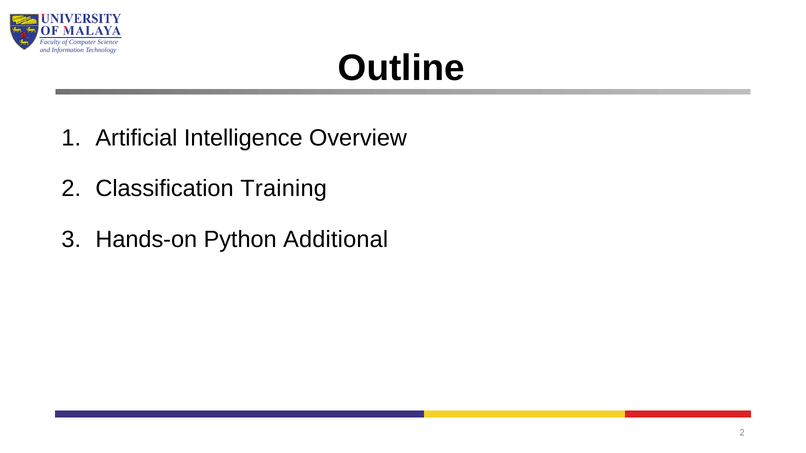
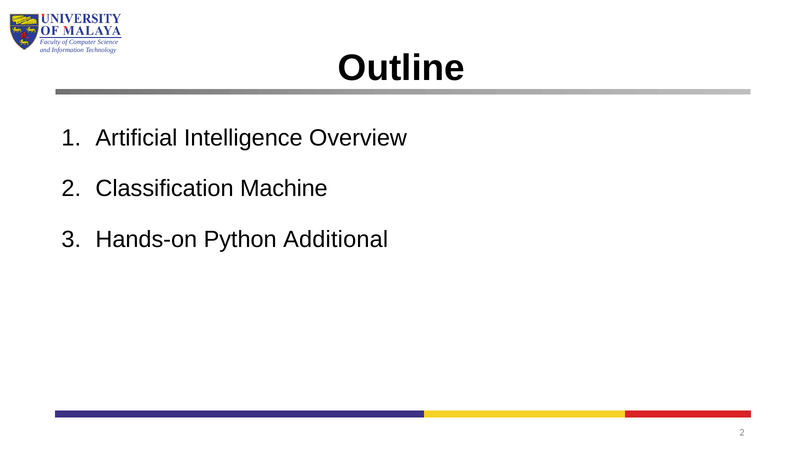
Training: Training -> Machine (284, 189)
